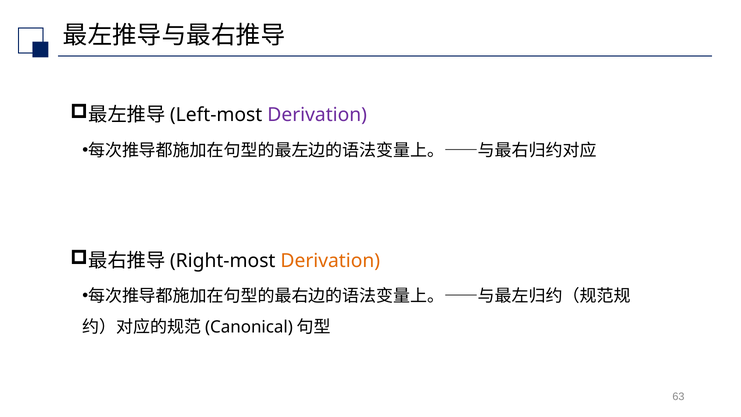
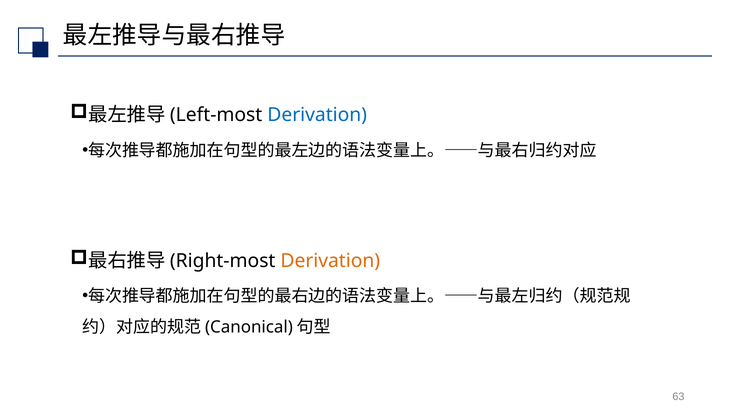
Derivation colour: purple -> blue (317, 115)
